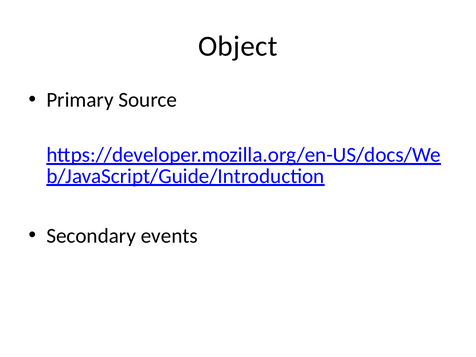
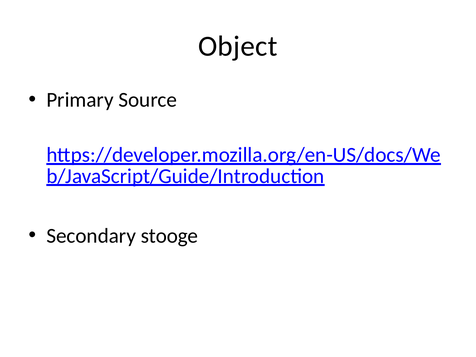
events: events -> stooge (169, 236)
